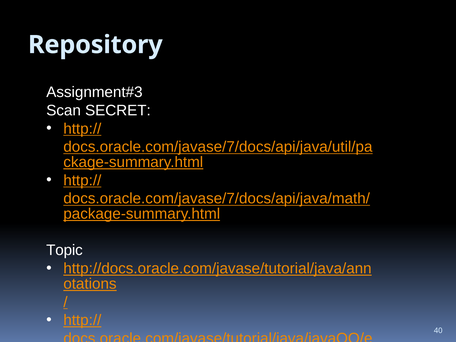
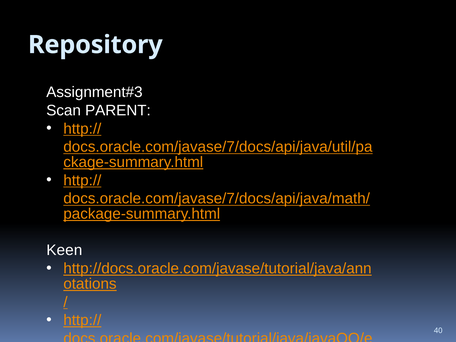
SECRET: SECRET -> PARENT (118, 110)
Topic: Topic -> Keen (64, 250)
